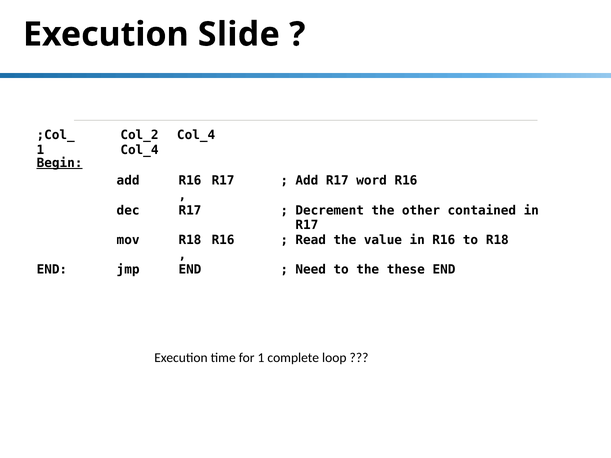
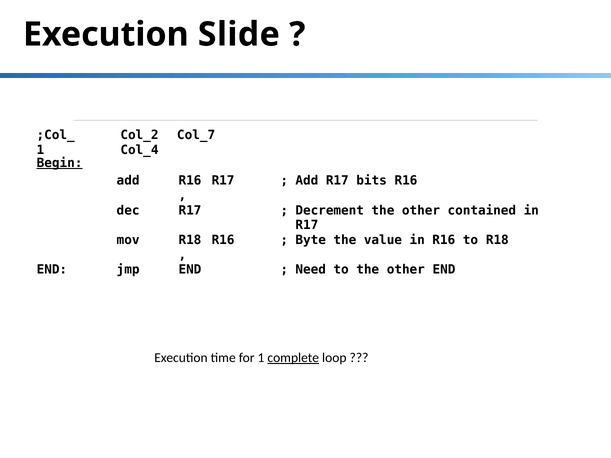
Col_2 Col_4: Col_4 -> Col_7 (196, 135)
word: word -> bits (372, 181)
Read: Read -> Byte (311, 240)
to the these: these -> other (406, 270)
complete underline: none -> present (293, 358)
